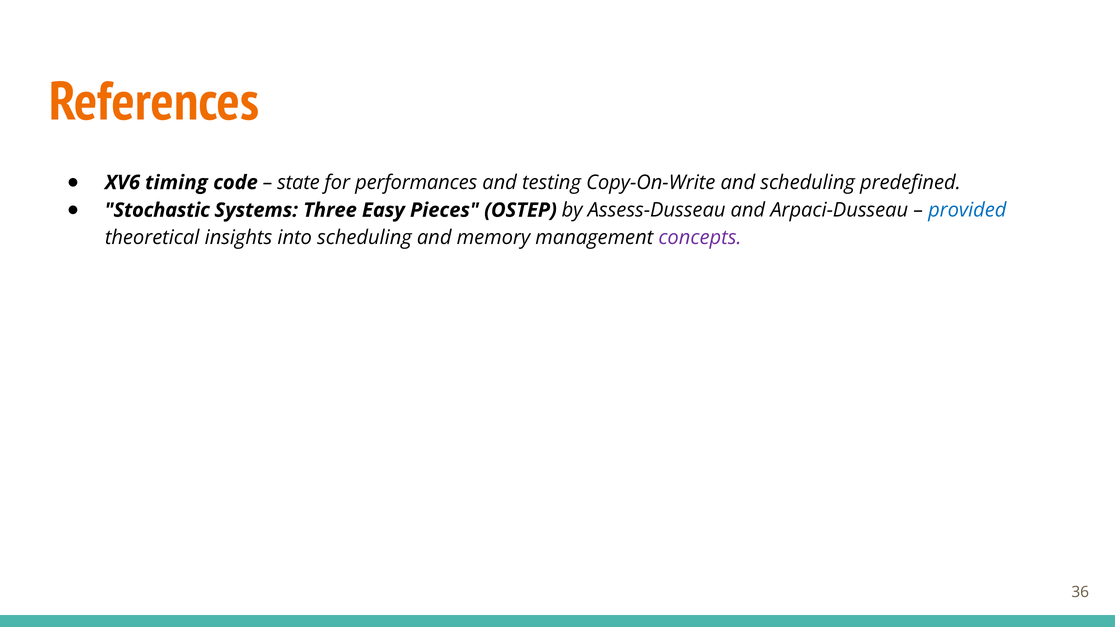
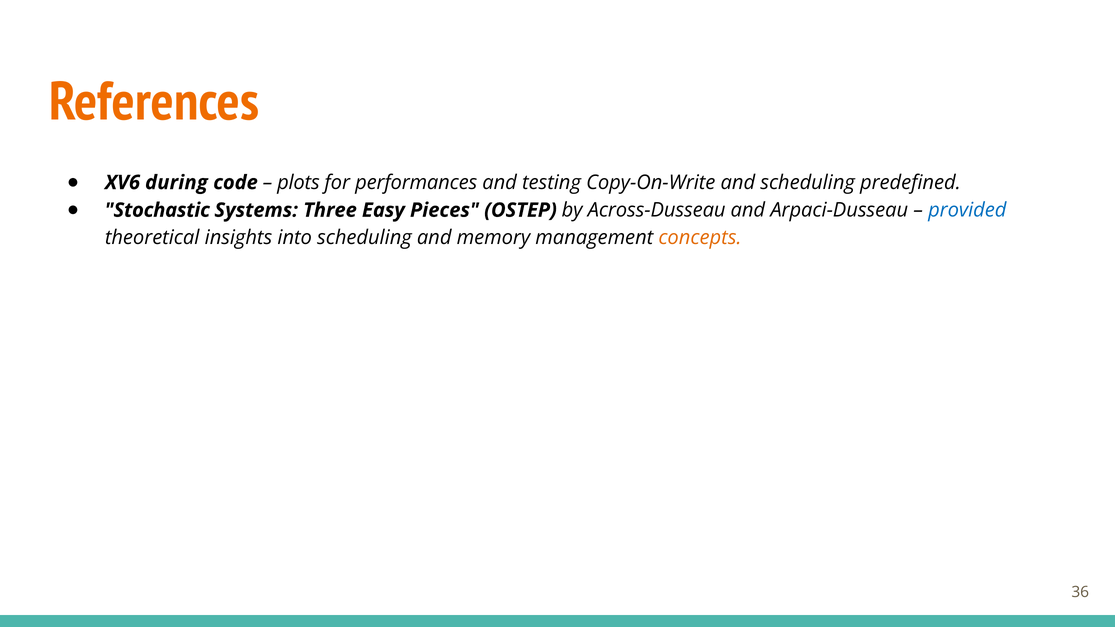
timing: timing -> during (176, 183)
state: state -> plots (298, 183)
Assess-Dusseau: Assess-Dusseau -> Across-Dusseau (657, 210)
concepts colour: purple -> orange (700, 238)
